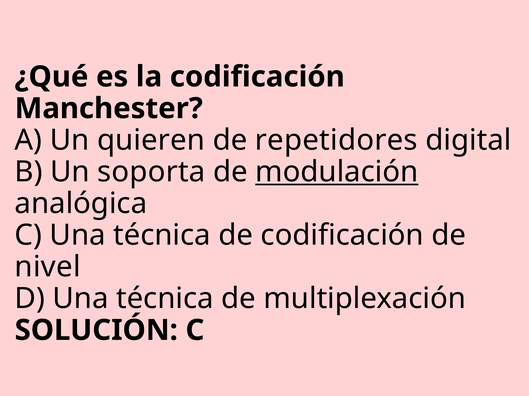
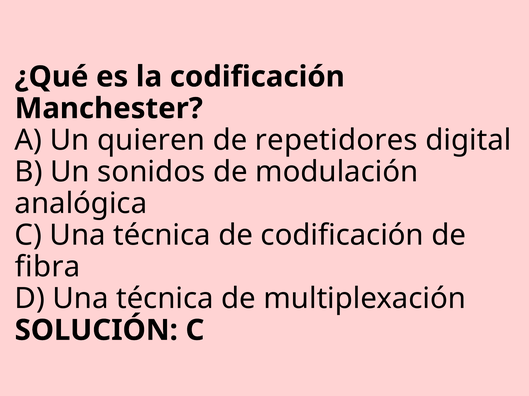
soporta: soporta -> sonidos (151, 172)
modulación underline: present -> none (337, 172)
nivel: nivel -> fibra (48, 267)
